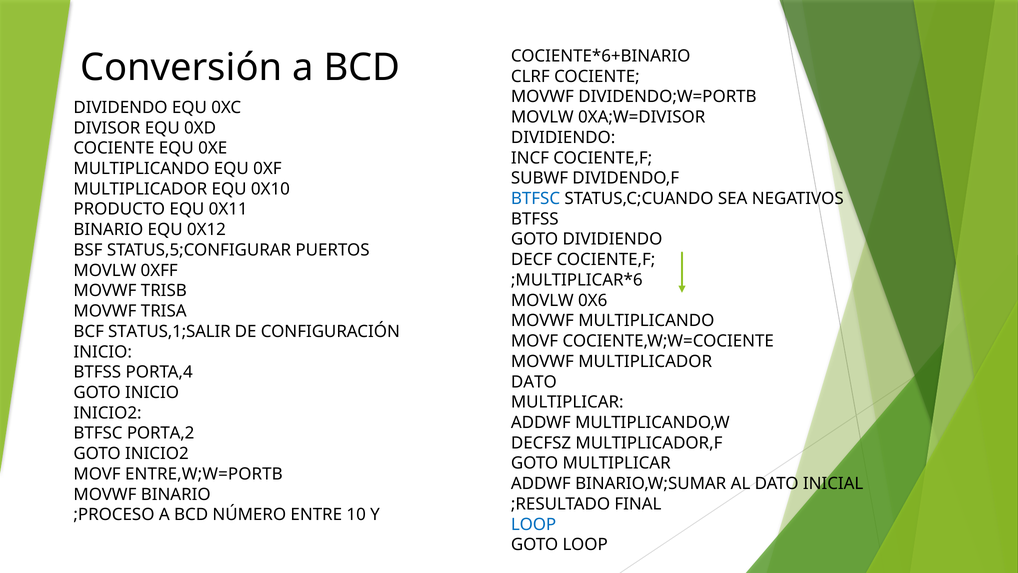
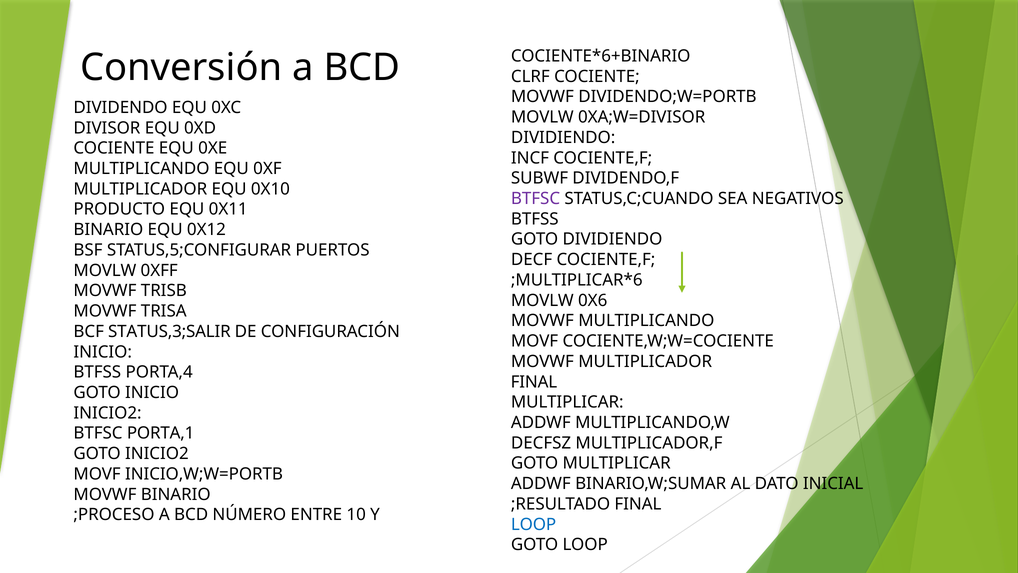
BTFSC colour: blue -> purple (536, 199)
STATUS,1;SALIR: STATUS,1;SALIR -> STATUS,3;SALIR (169, 331)
DATO: DATO -> FINAL (534, 382)
PORTA,2: PORTA,2 -> PORTA,1 (161, 433)
ENTRE,W;W=PORTB: ENTRE,W;W=PORTB -> INICIO,W;W=PORTB (204, 474)
